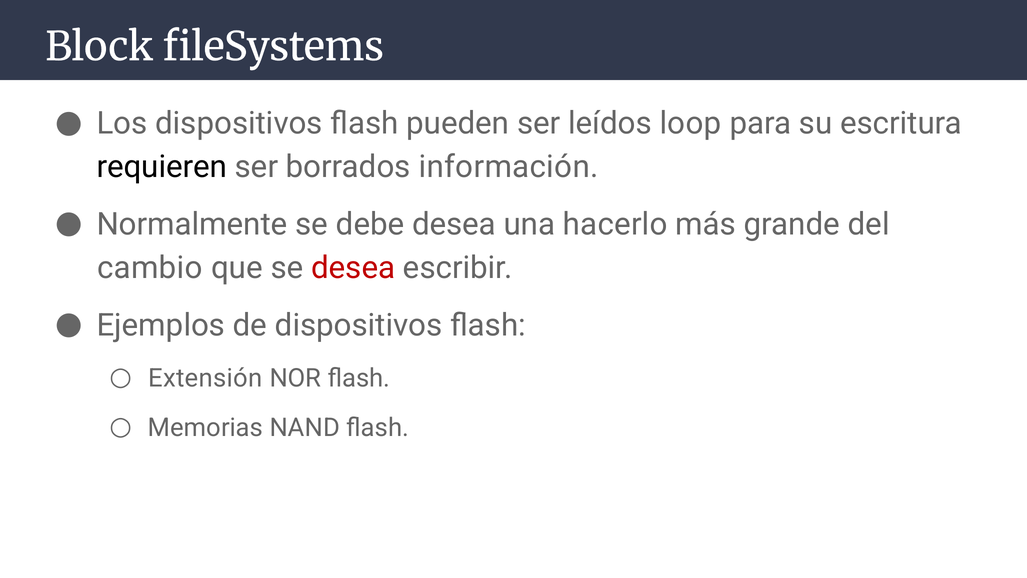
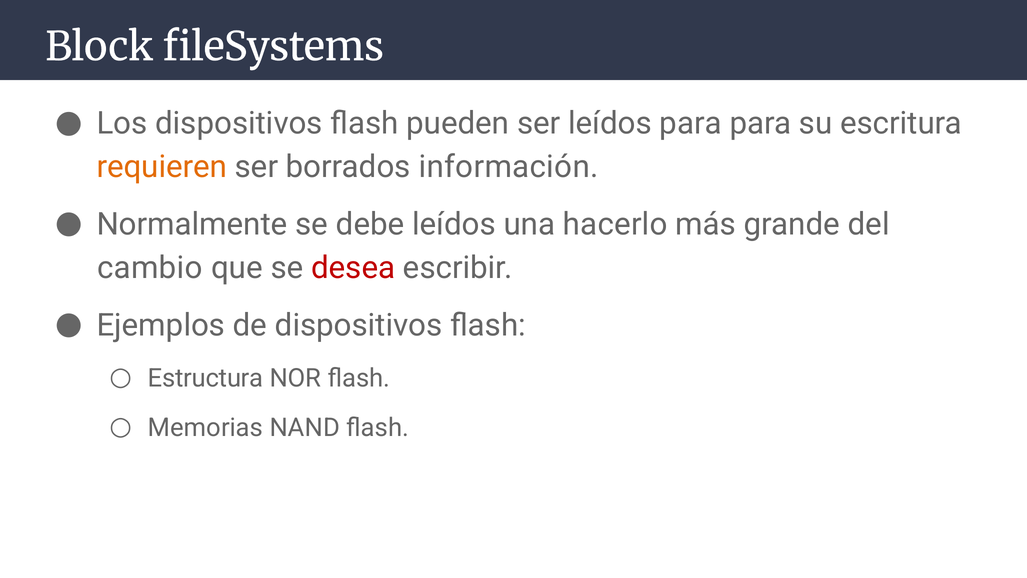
leídos loop: loop -> para (691, 124)
requieren colour: black -> orange (162, 167)
debe desea: desea -> leídos (454, 224)
Extensión: Extensión -> Estructura (206, 378)
